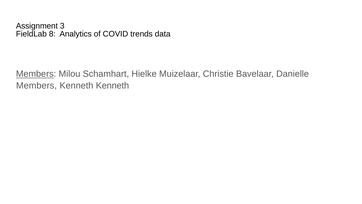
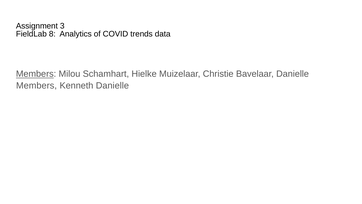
Kenneth Kenneth: Kenneth -> Danielle (112, 85)
